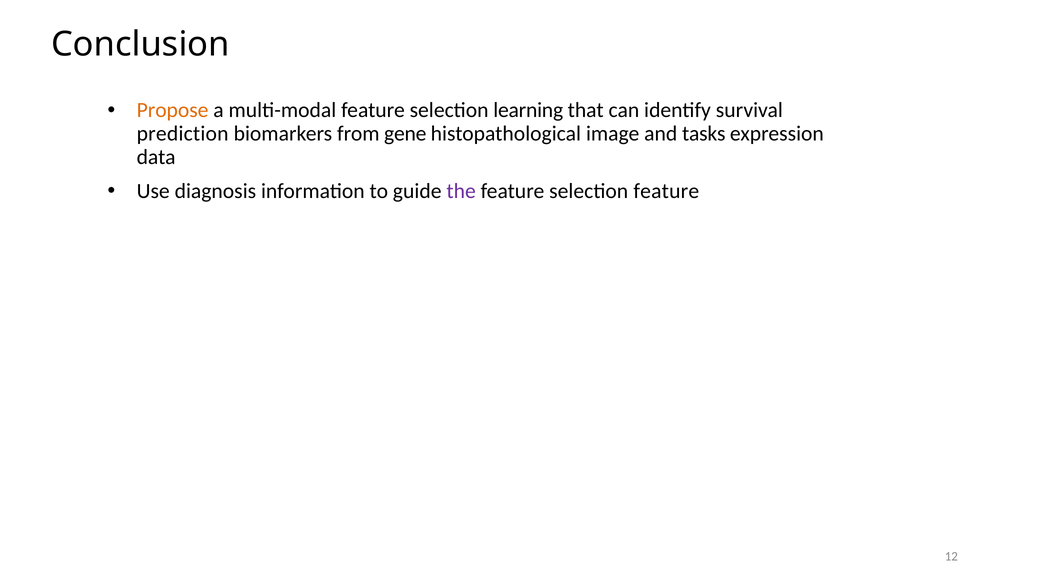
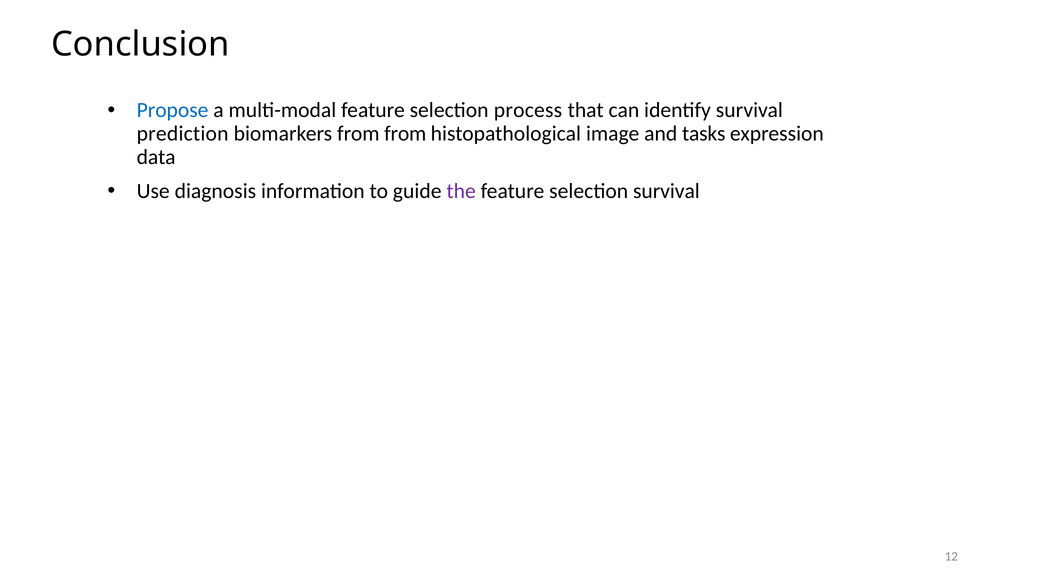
Propose colour: orange -> blue (173, 110)
learning: learning -> process (528, 110)
from gene: gene -> from (405, 134)
selection feature: feature -> survival (666, 191)
